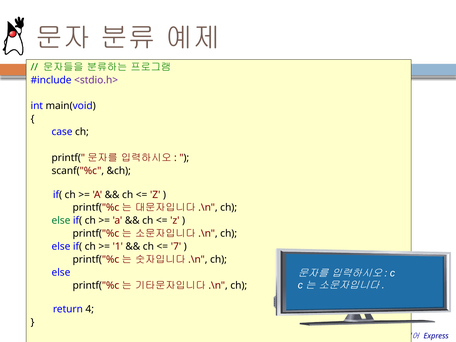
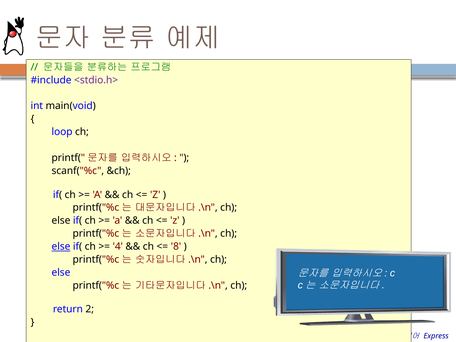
case: case -> loop (62, 132)
else colour: green -> black (61, 221)
else underline: none -> present (61, 247)
1: 1 -> 4 (118, 247)
7: 7 -> 8 (176, 247)
4: 4 -> 2 (90, 309)
